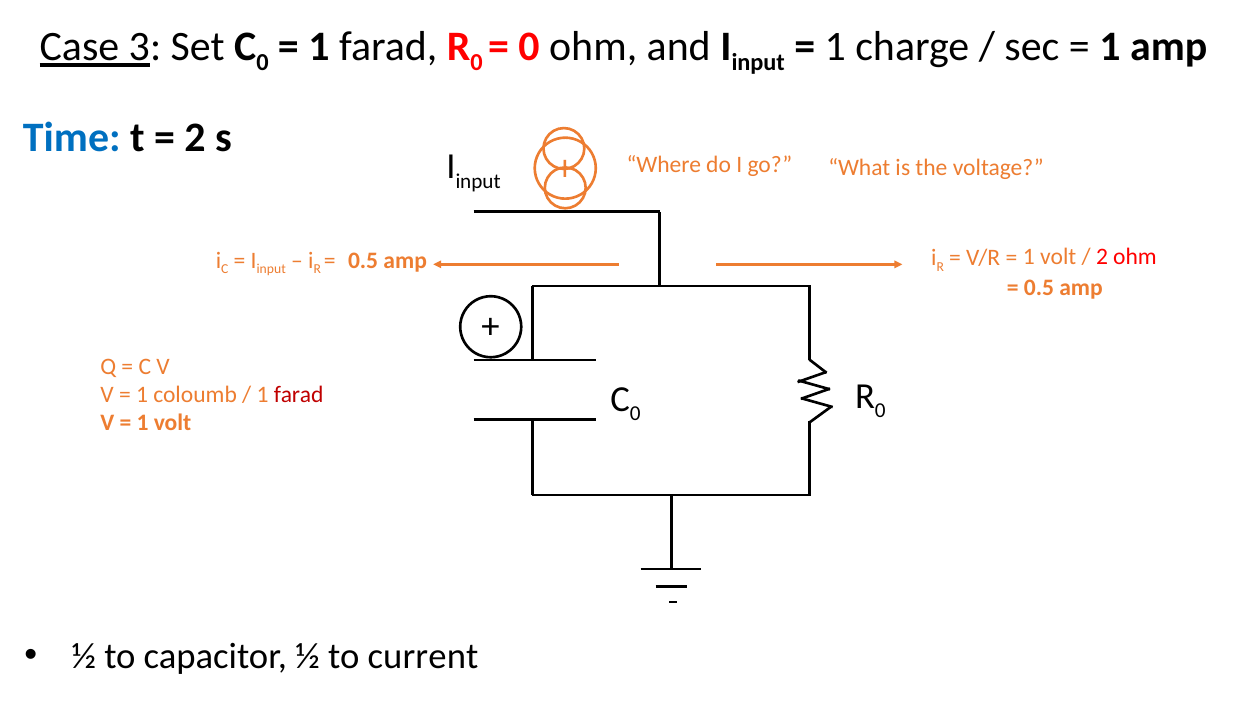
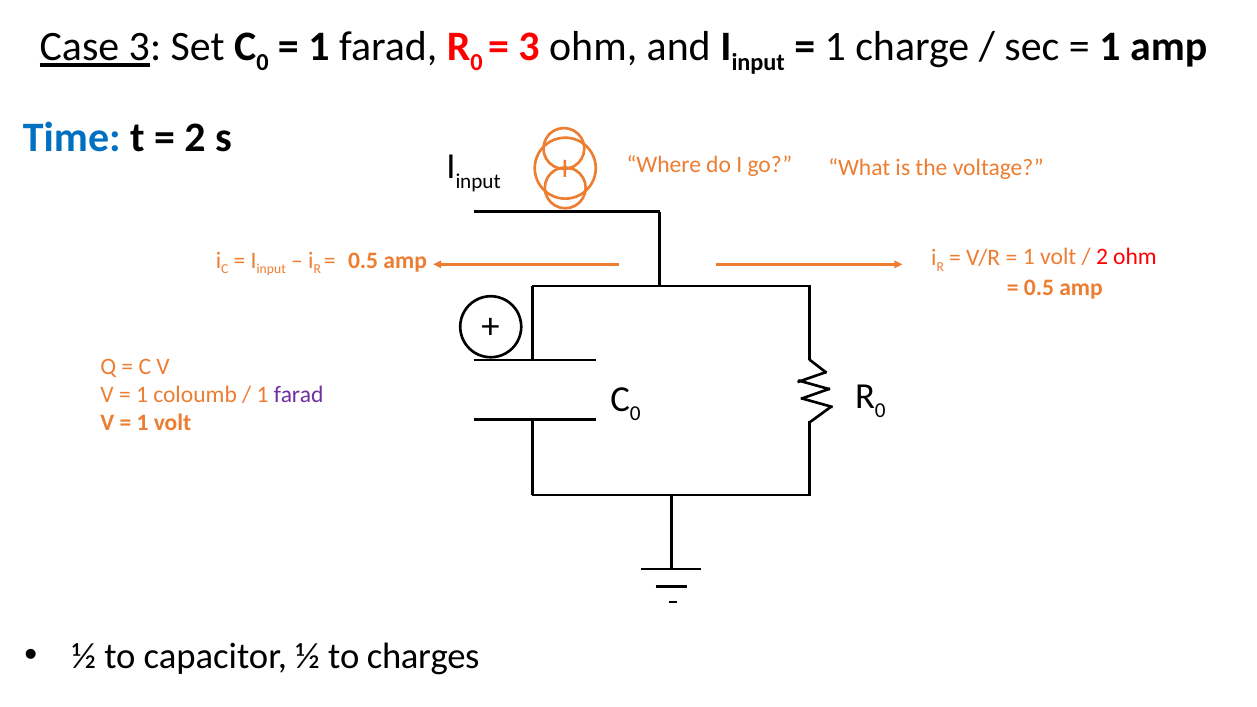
0: 0 -> 3 (529, 47)
farad colour: red -> purple (299, 395)
current: current -> charges (423, 656)
